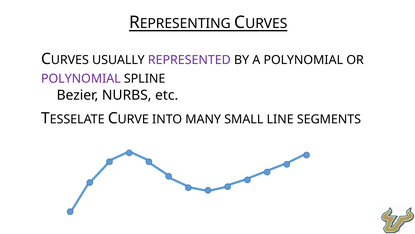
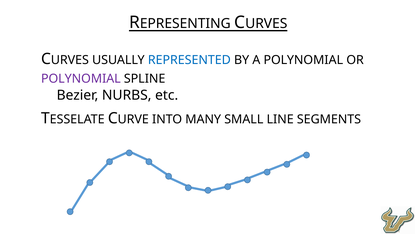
REPRESENTED colour: purple -> blue (189, 60)
